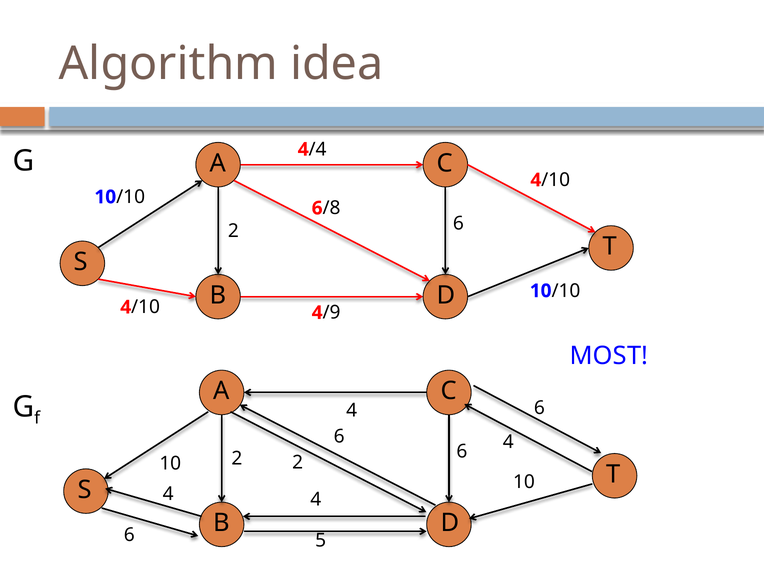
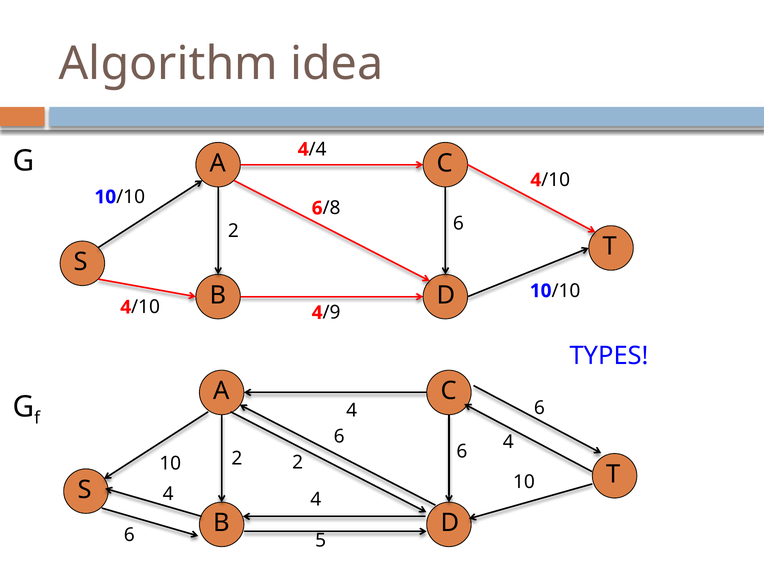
MOST: MOST -> TYPES (609, 356)
